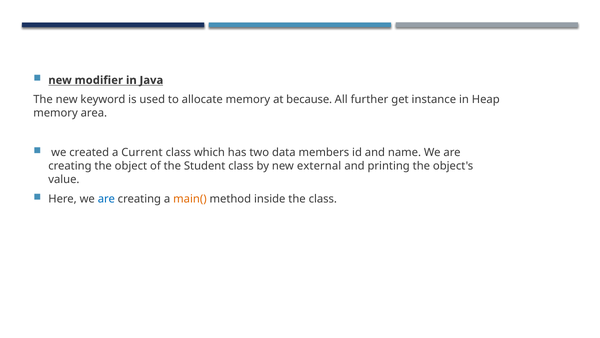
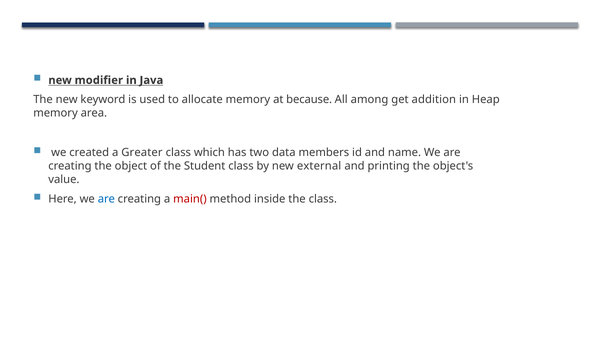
further: further -> among (370, 100)
instance: instance -> addition (434, 100)
Current: Current -> Greater (142, 152)
main( colour: orange -> red (190, 199)
